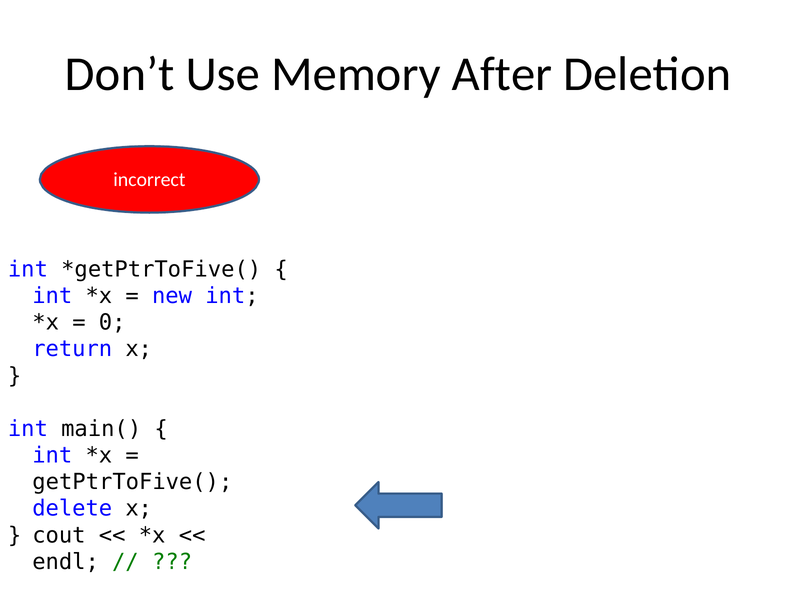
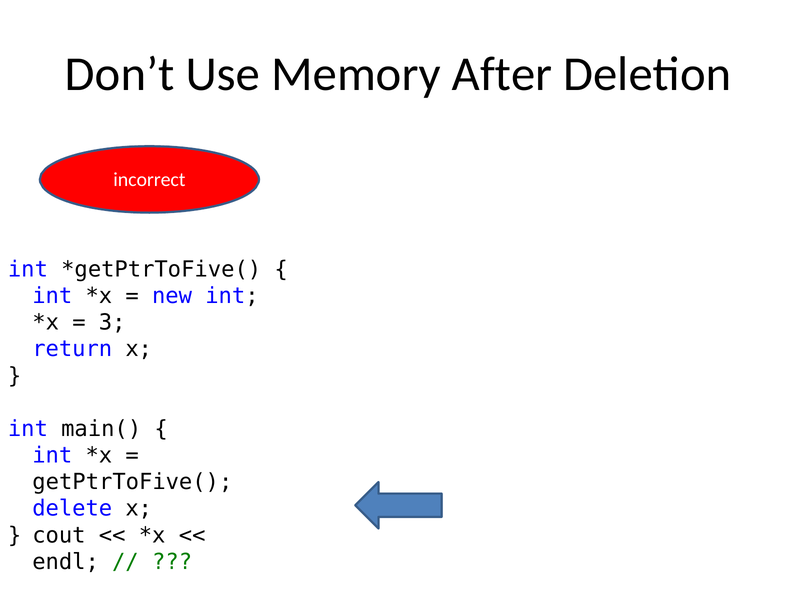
0: 0 -> 3 (112, 322)
